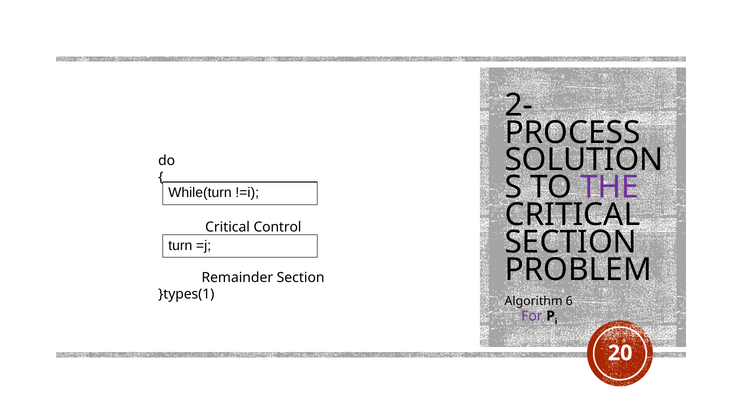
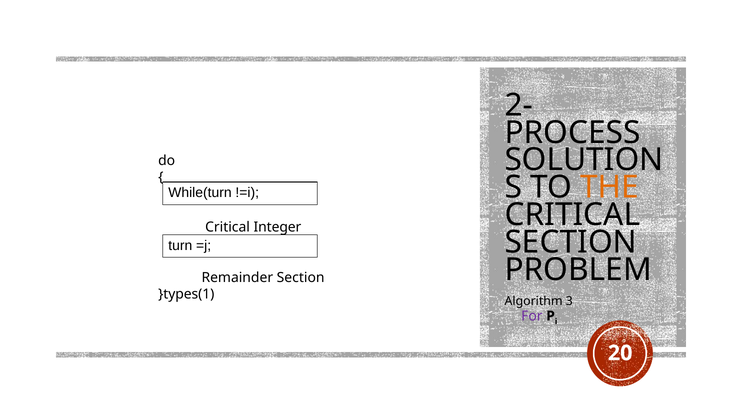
THE colour: purple -> orange (610, 187)
Control: Control -> Integer (277, 227)
6: 6 -> 3 (569, 301)
